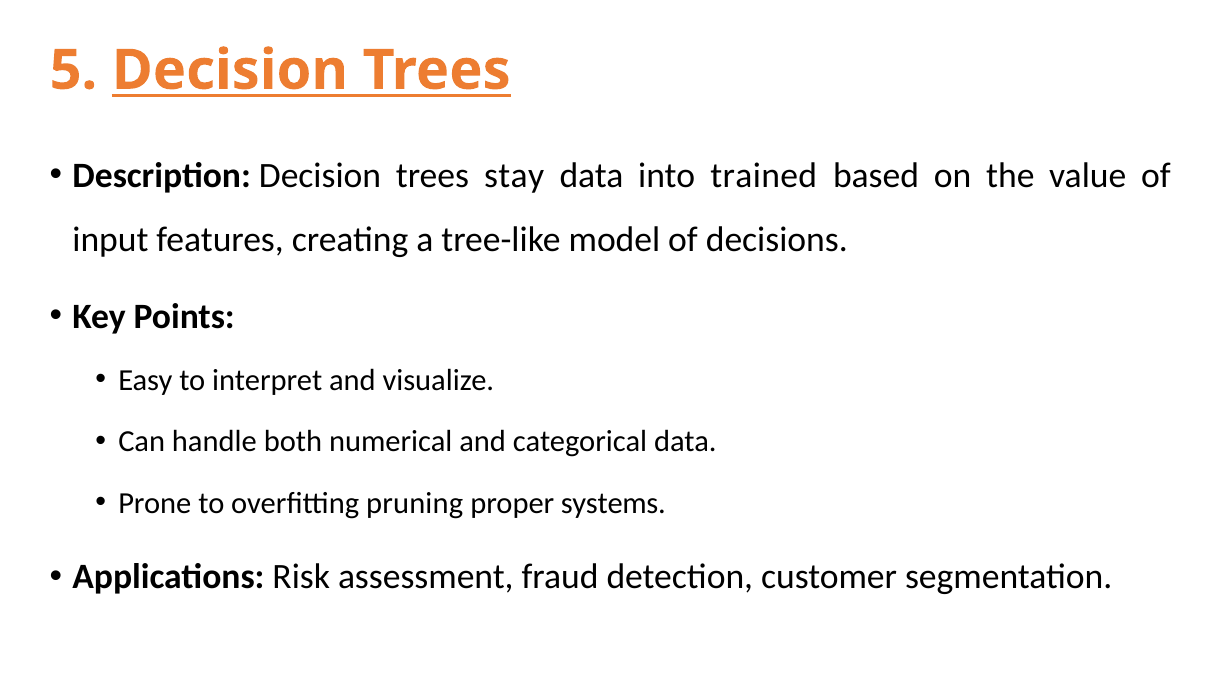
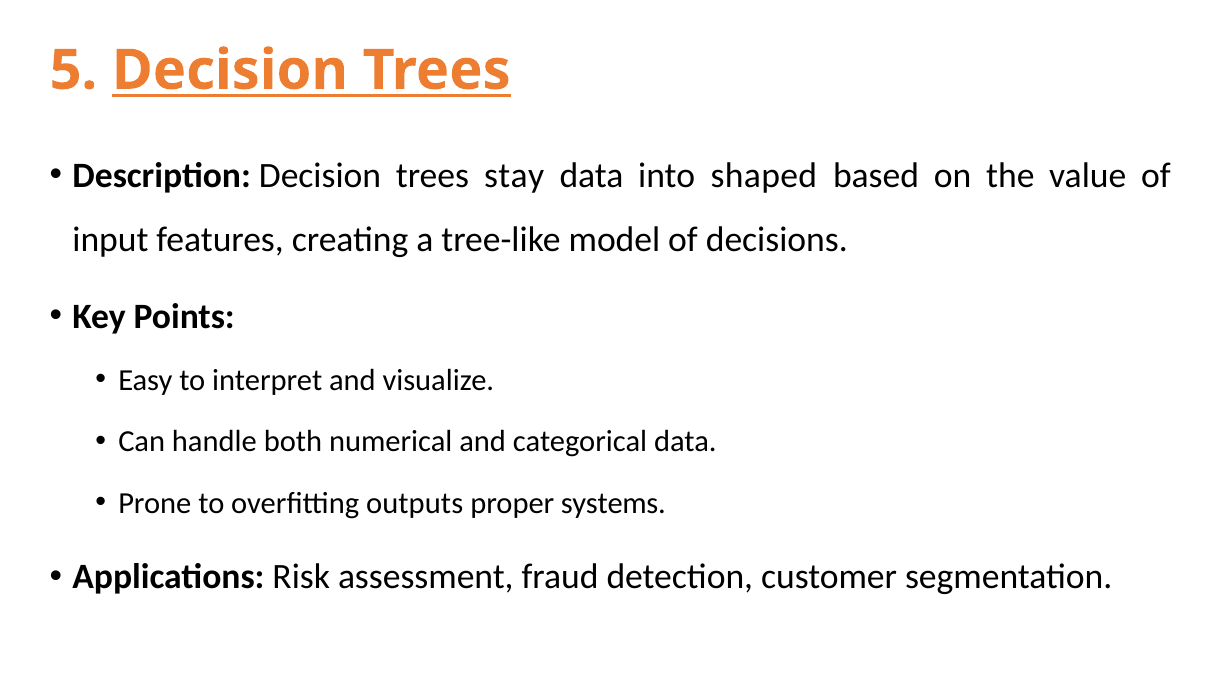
trained: trained -> shaped (764, 175)
pruning: pruning -> outputs (415, 503)
